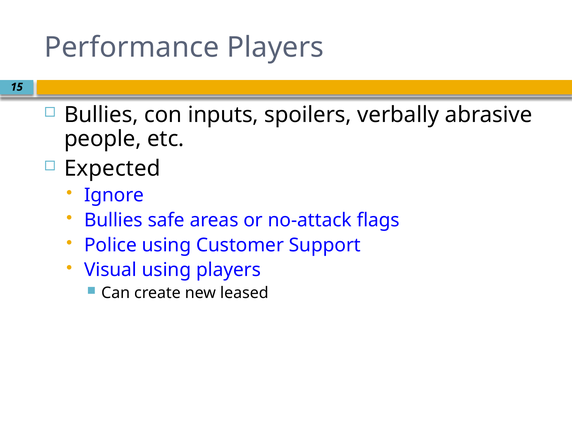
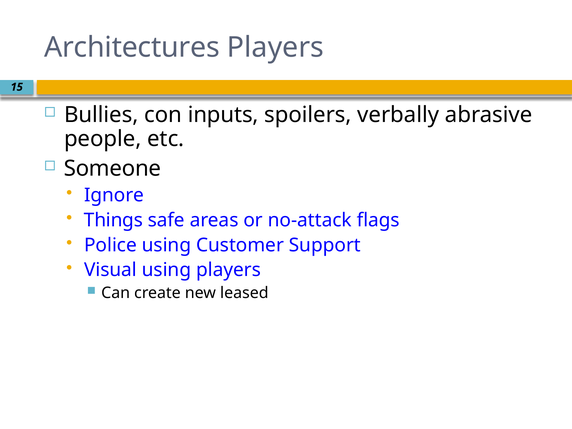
Performance: Performance -> Architectures (132, 47)
Expected: Expected -> Someone (112, 168)
Bullies: Bullies -> Things (113, 220)
